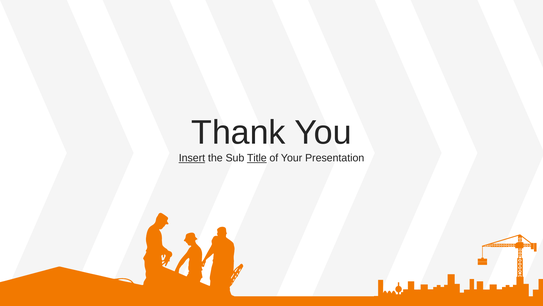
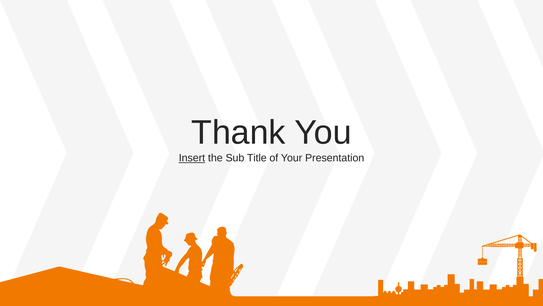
Title underline: present -> none (257, 158)
